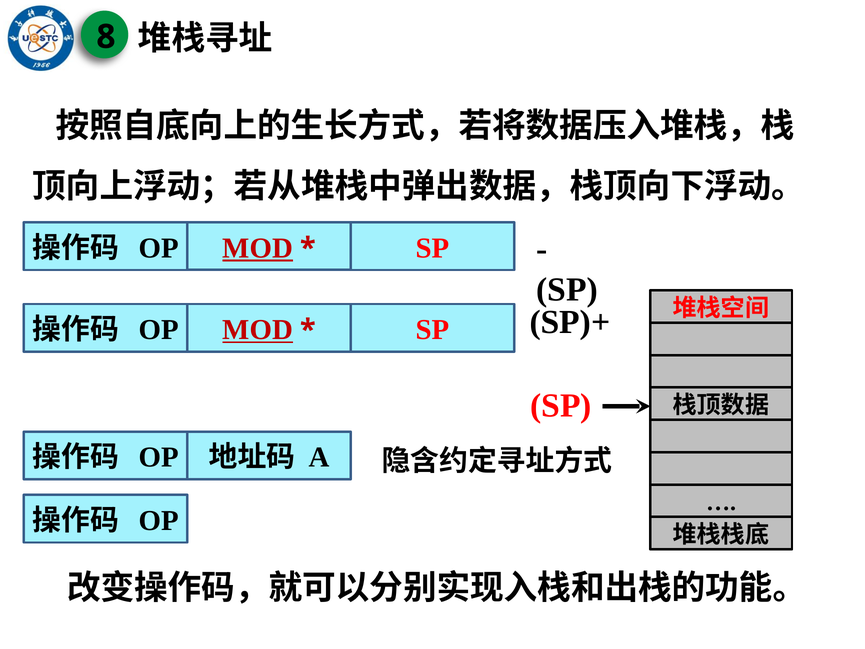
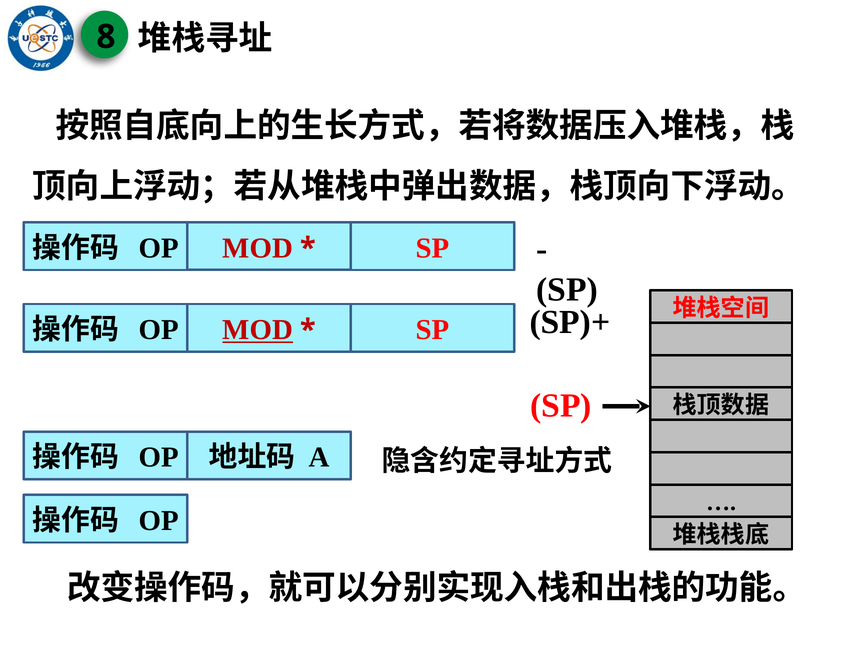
MOD underline: present -> none (258, 248)
